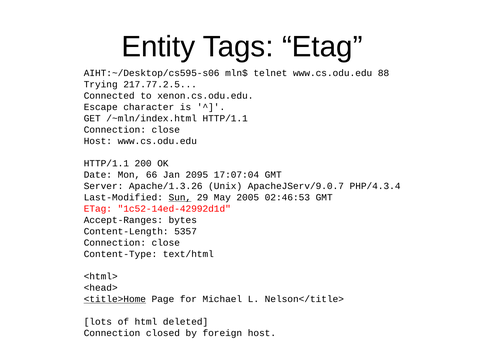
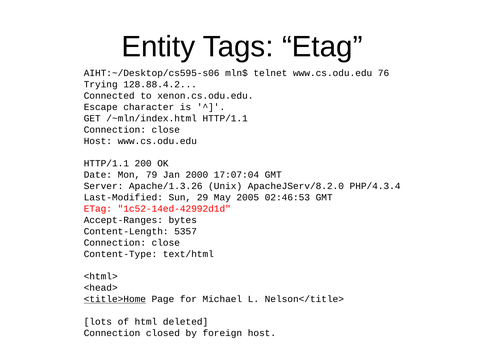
88: 88 -> 76 (384, 73)
217.77.2.5: 217.77.2.5 -> 128.88.4.2 (160, 84)
66: 66 -> 79 (152, 175)
2095: 2095 -> 2000 (197, 175)
ApacheJServ/9.0.7: ApacheJServ/9.0.7 -> ApacheJServ/8.2.0 (296, 186)
Sun underline: present -> none (180, 197)
